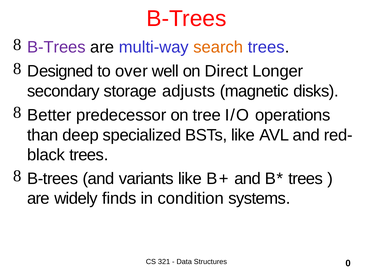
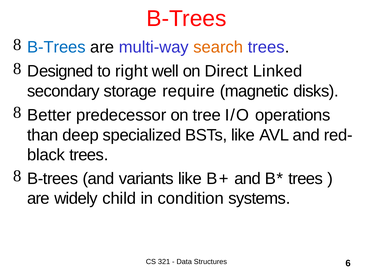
B-Trees colour: purple -> blue (56, 47)
over: over -> right (131, 71)
Longer: Longer -> Linked (278, 71)
adjusts: adjusts -> require (189, 91)
finds: finds -> child (119, 198)
0: 0 -> 6 (348, 263)
